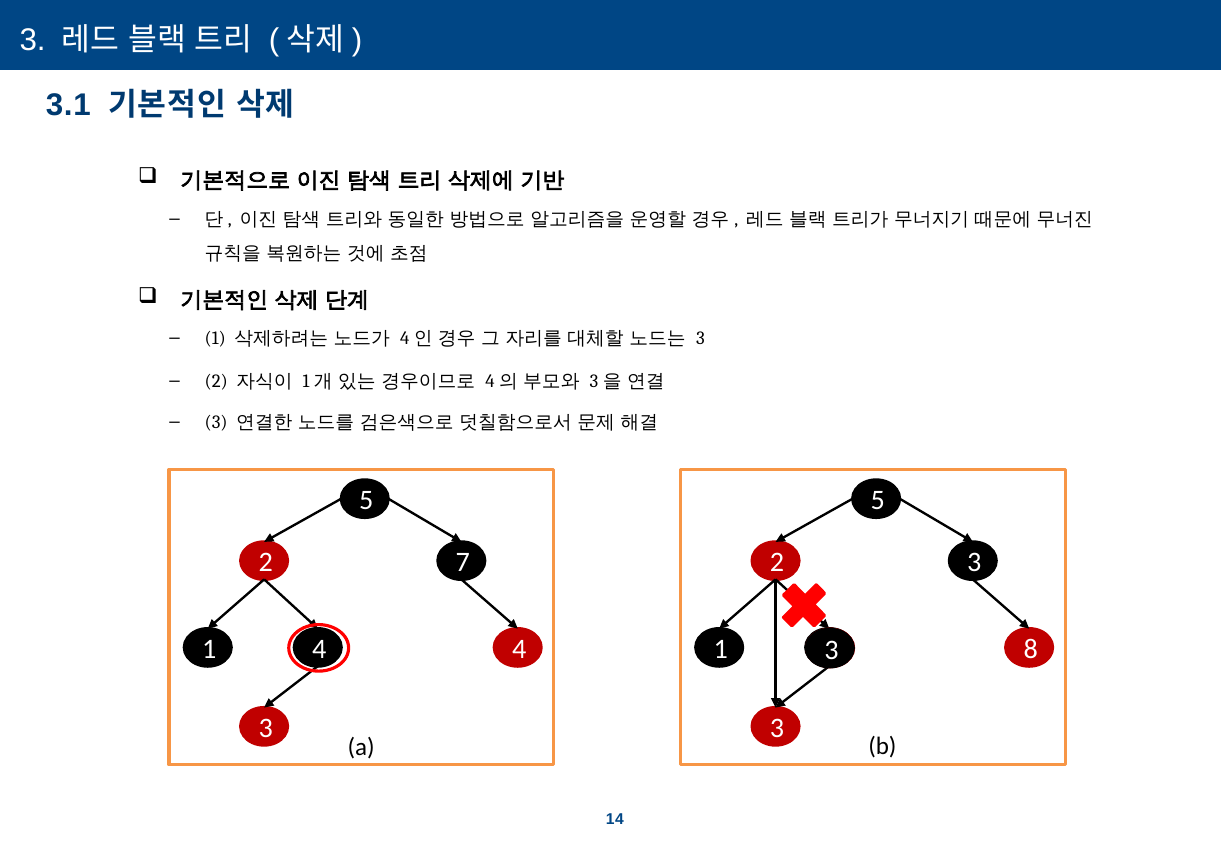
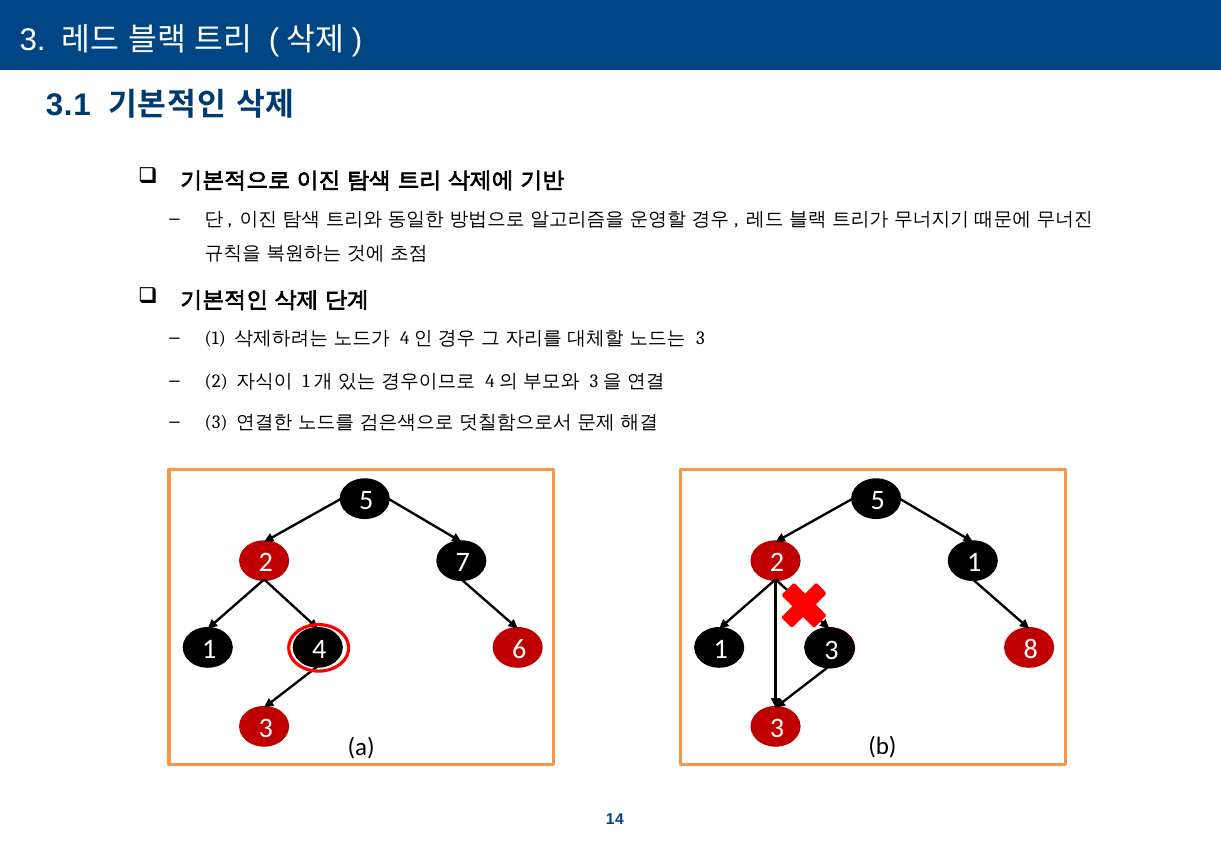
2 3: 3 -> 1 (974, 563)
4 4: 4 -> 6 (519, 650)
